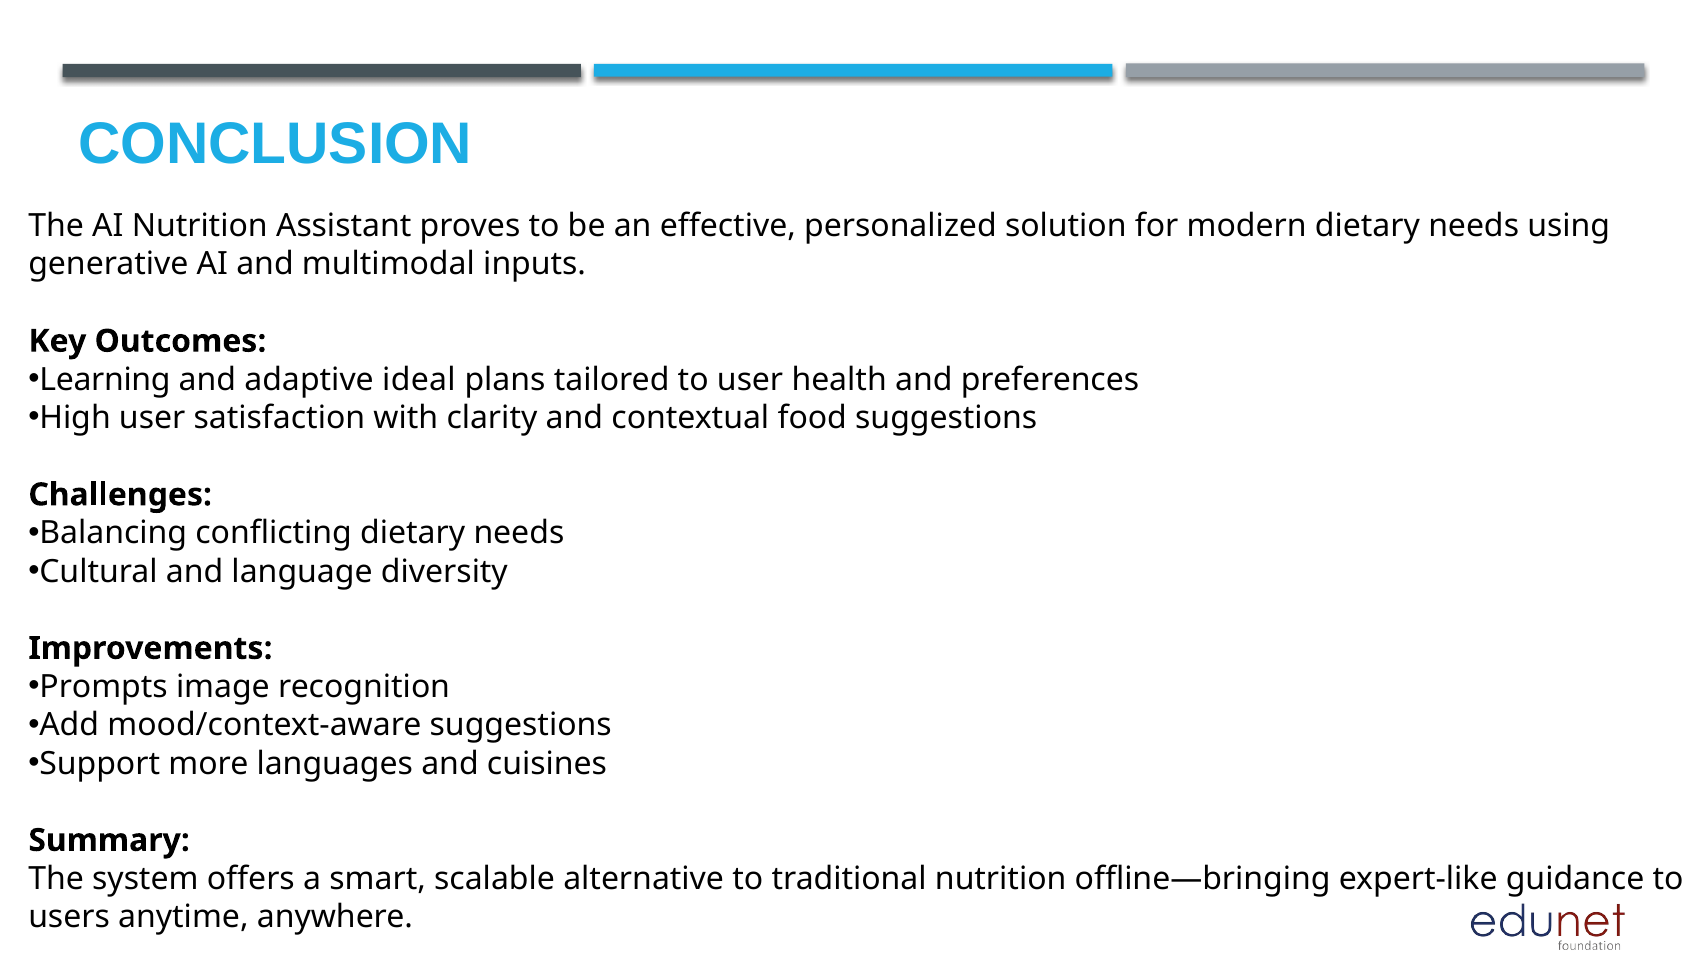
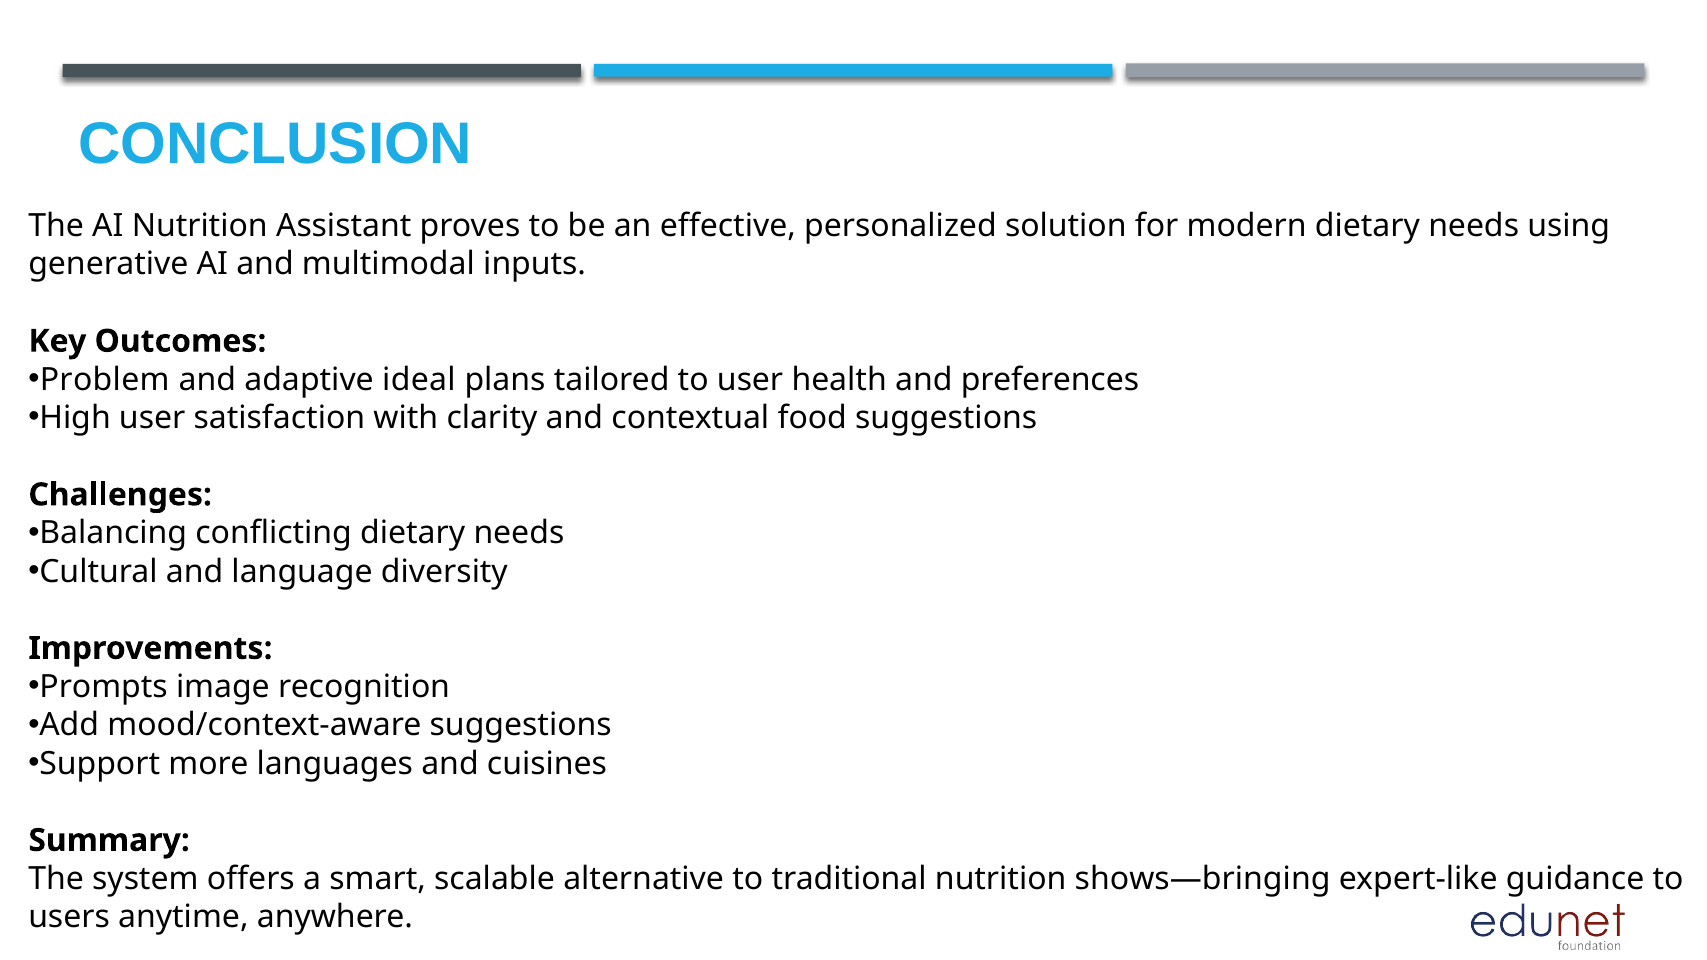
Learning: Learning -> Problem (105, 380)
offline—bringing: offline—bringing -> shows—bringing (1203, 879)
